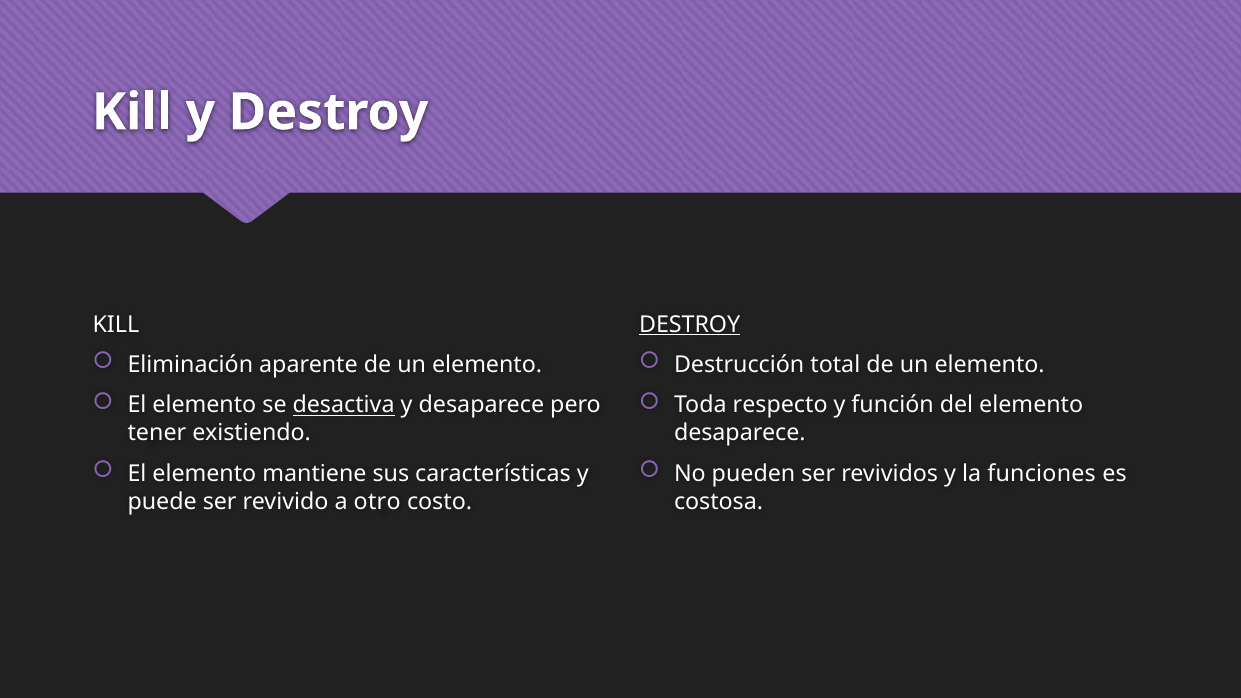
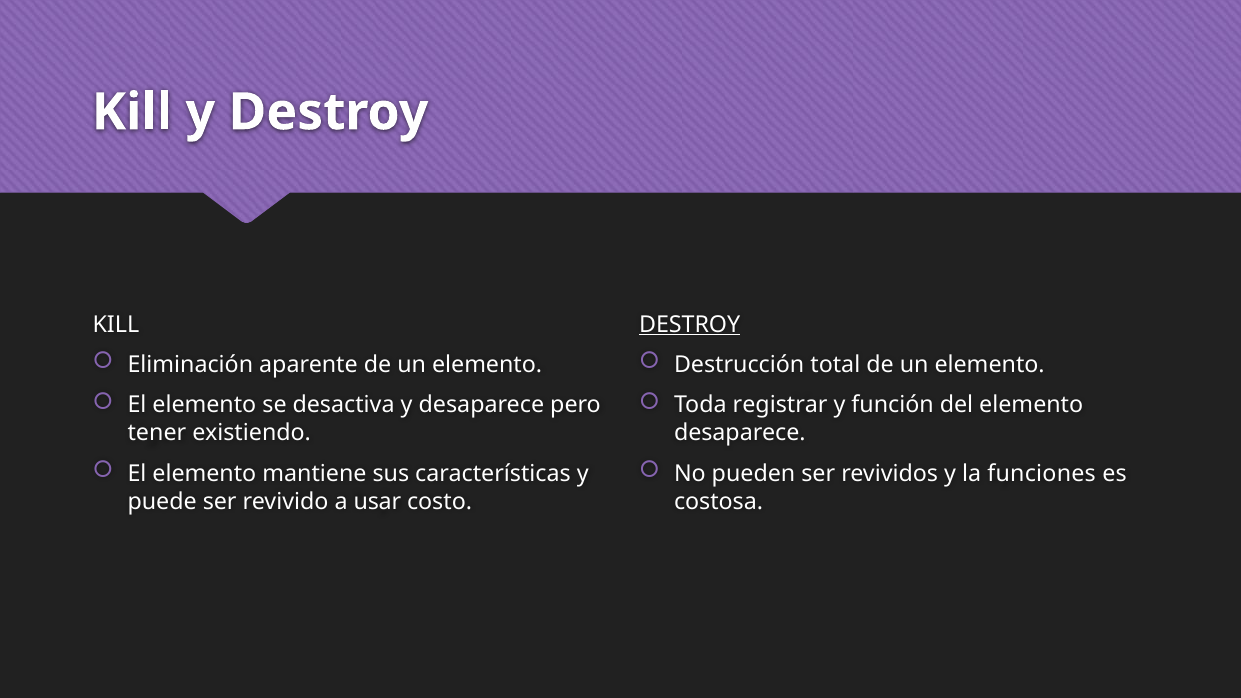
desactiva underline: present -> none (344, 405)
respecto: respecto -> registrar (780, 405)
otro: otro -> usar (377, 501)
